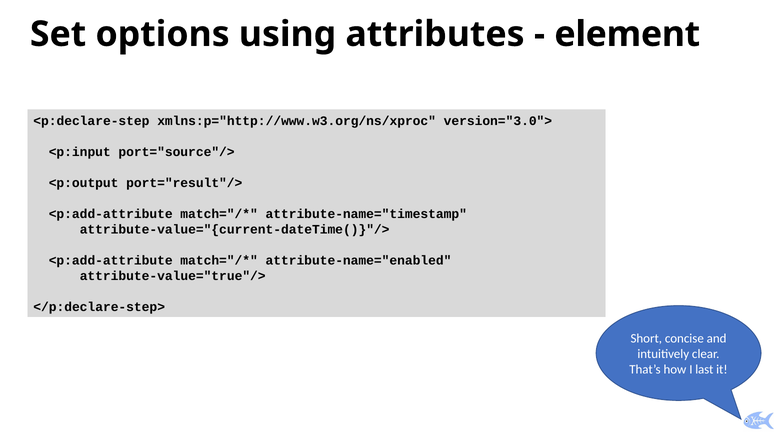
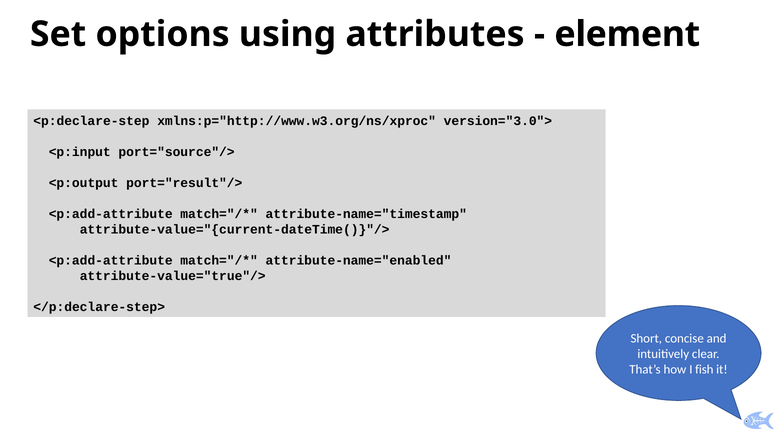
last: last -> fish (704, 370)
